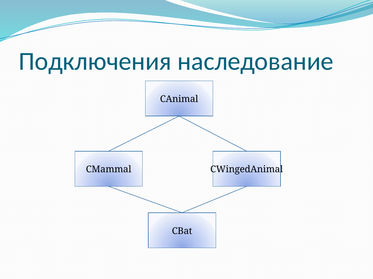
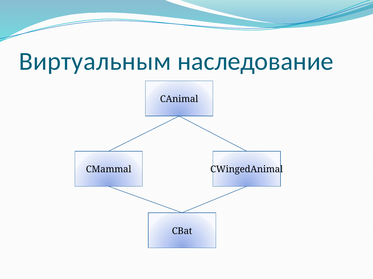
Подключения: Подключения -> Виртуальным (95, 62)
